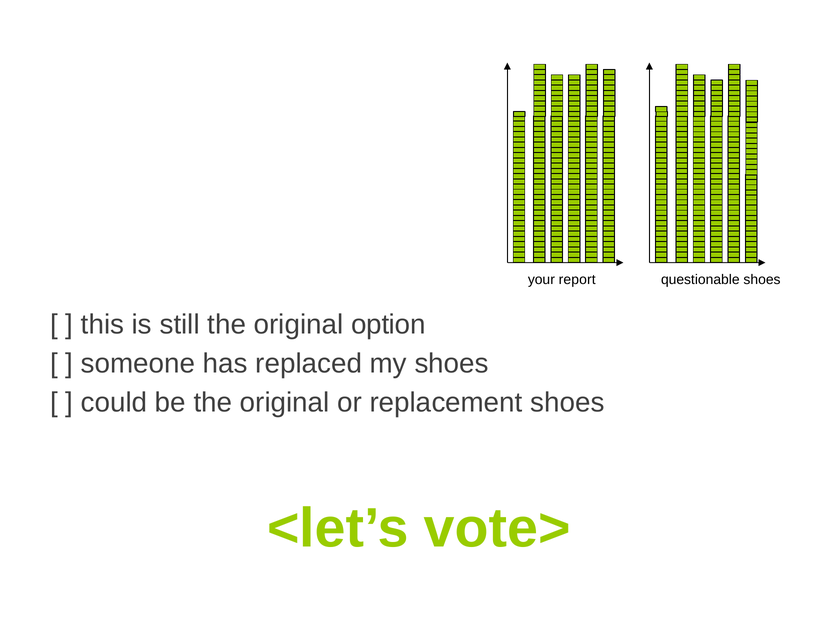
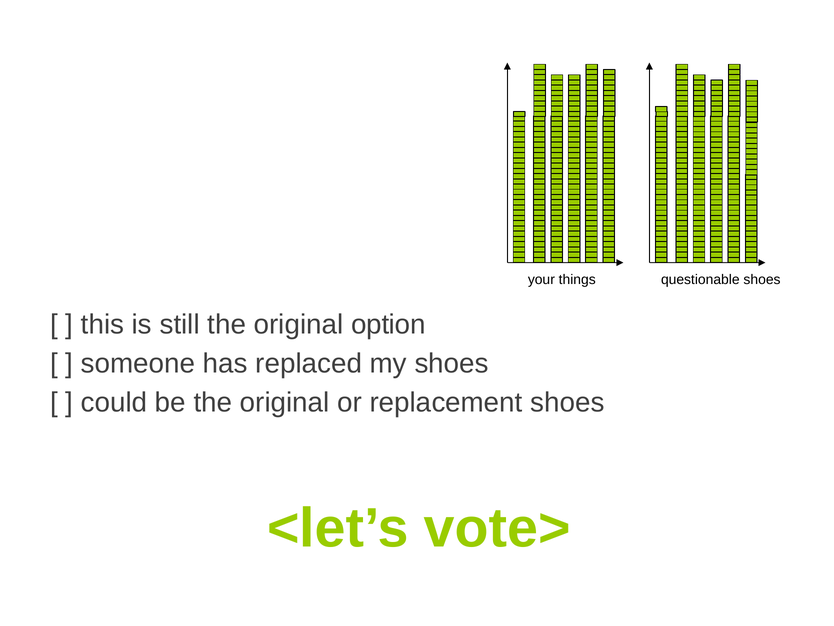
report: report -> things (577, 279)
